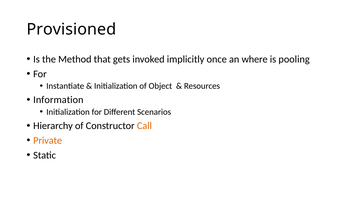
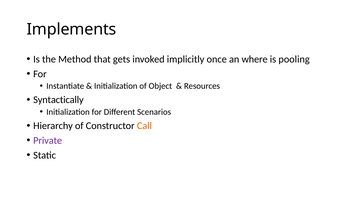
Provisioned: Provisioned -> Implements (72, 29)
Information: Information -> Syntactically (58, 100)
Private colour: orange -> purple (48, 140)
